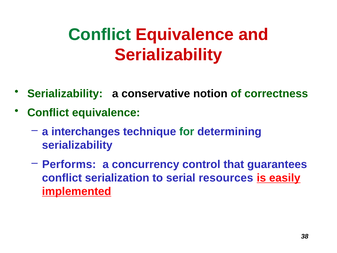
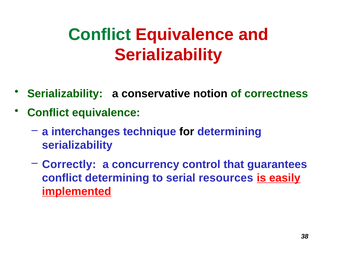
for colour: green -> black (187, 132)
Performs: Performs -> Correctly (69, 164)
conflict serialization: serialization -> determining (117, 178)
